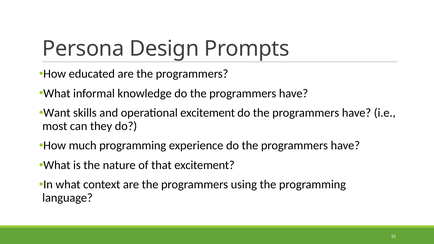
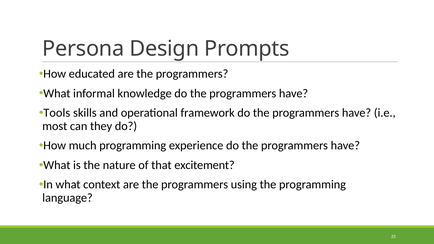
Want: Want -> Tools (57, 113)
operational excitement: excitement -> framework (208, 113)
